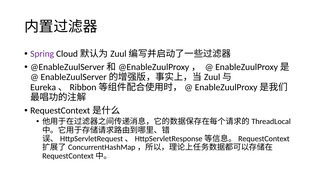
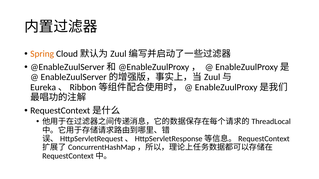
Spring colour: purple -> orange (42, 54)
